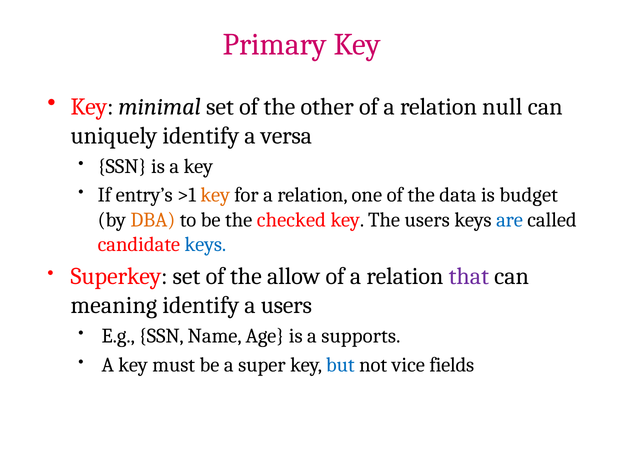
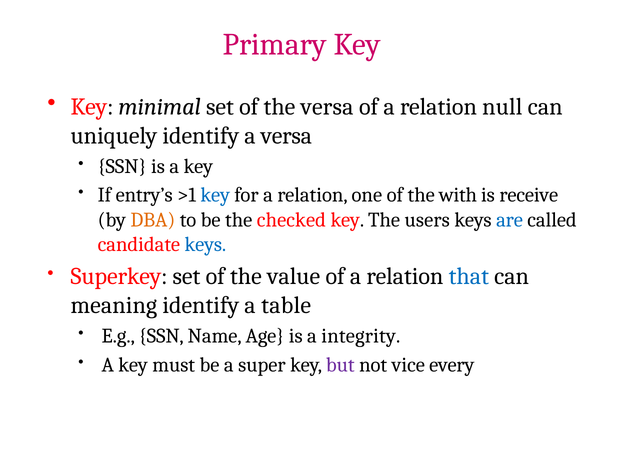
the other: other -> versa (327, 107)
key colour: orange -> blue (215, 195)
data: data -> with (458, 195)
budget: budget -> receive (529, 195)
allow: allow -> value (294, 277)
that colour: purple -> blue (469, 277)
a users: users -> table (286, 306)
supports: supports -> integrity (361, 336)
but colour: blue -> purple (340, 365)
fields: fields -> every (452, 365)
